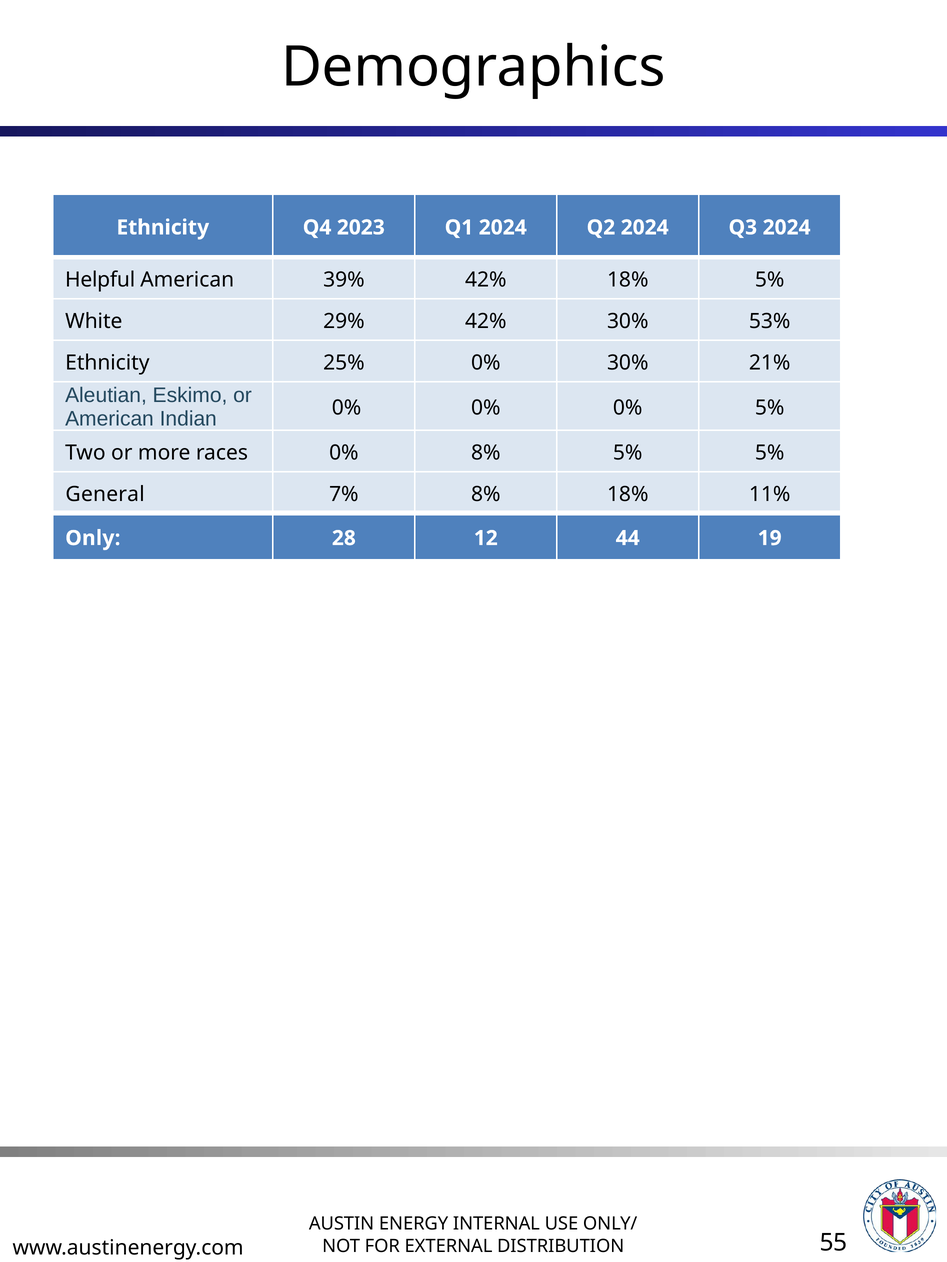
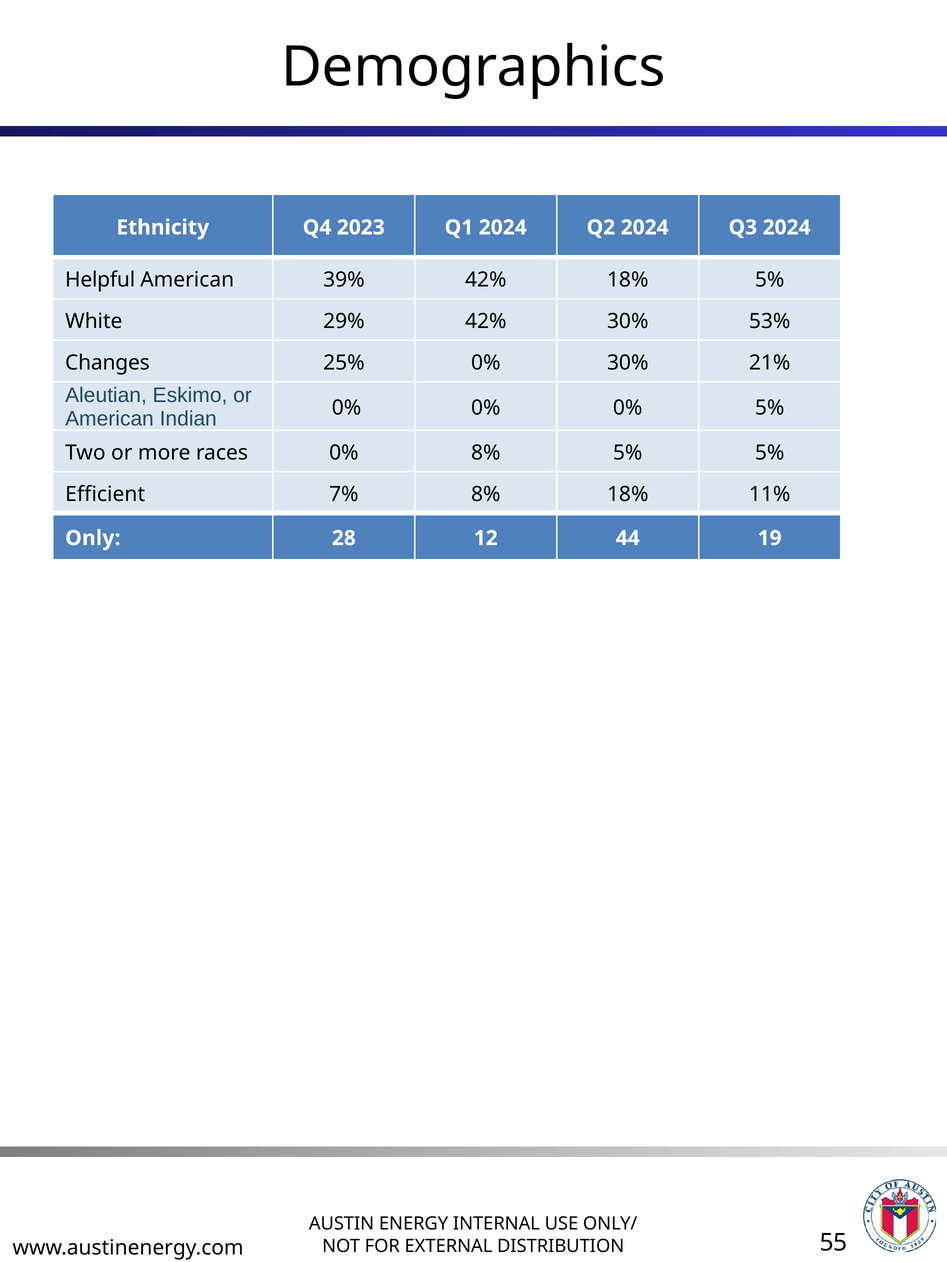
Ethnicity: Ethnicity -> Changes (107, 363)
General: General -> Efficient (105, 494)
